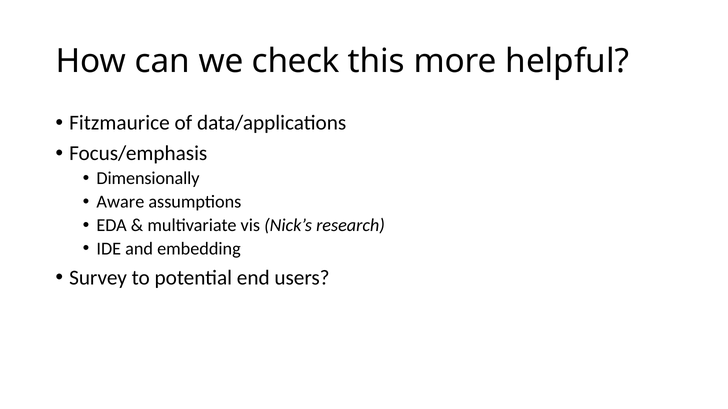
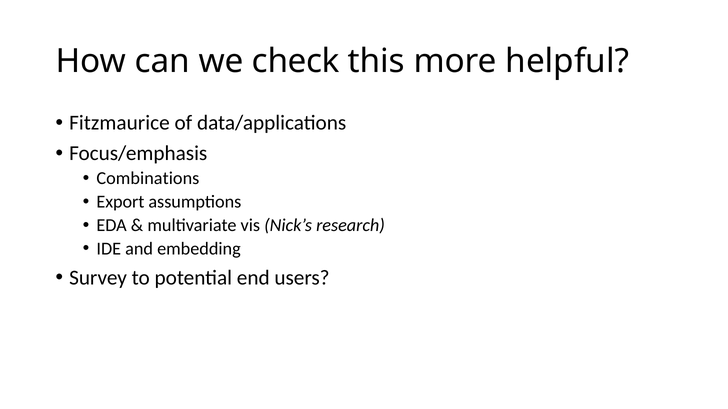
Dimensionally: Dimensionally -> Combinations (148, 179)
Aware: Aware -> Export (120, 202)
